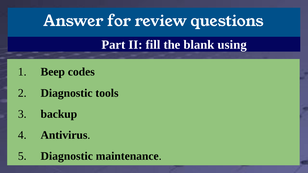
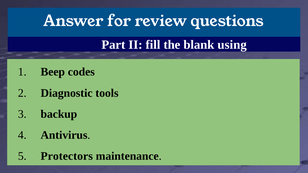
5 Diagnostic: Diagnostic -> Protectors (67, 156)
